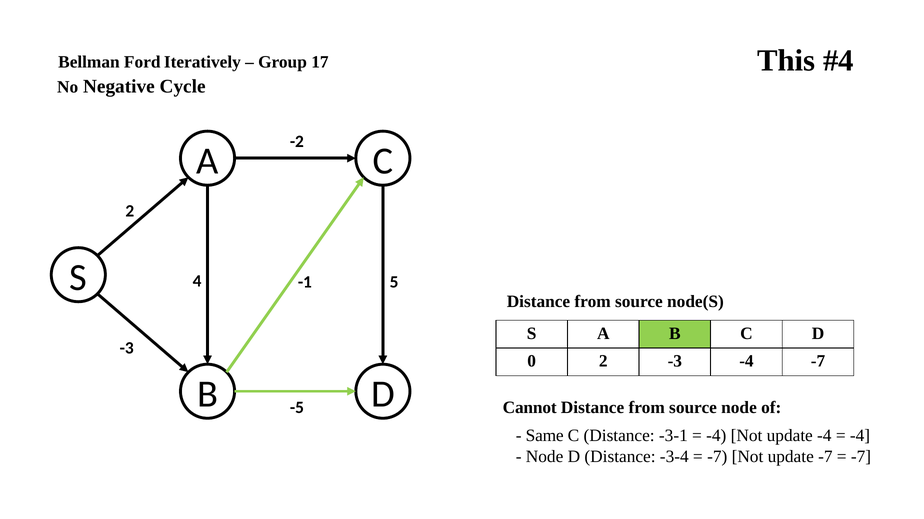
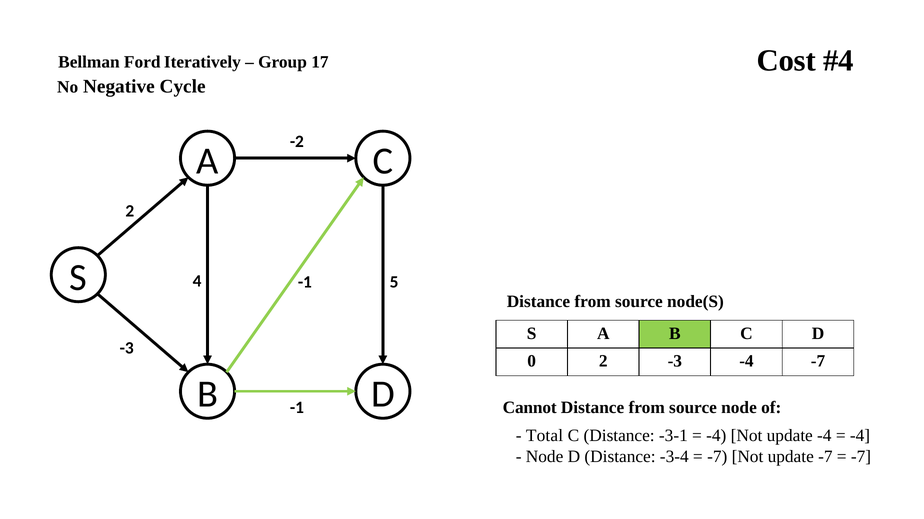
This: This -> Cost (786, 61)
-5: -5 -> -1 (297, 408)
Same: Same -> Total (544, 436)
